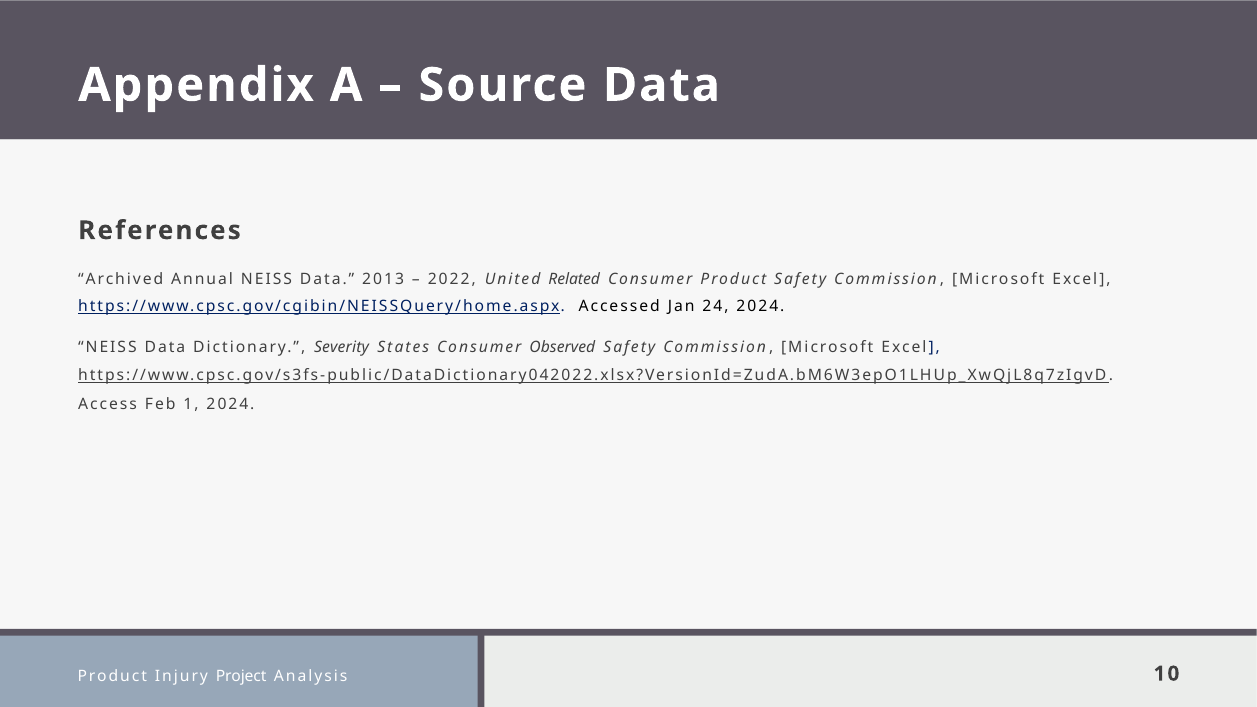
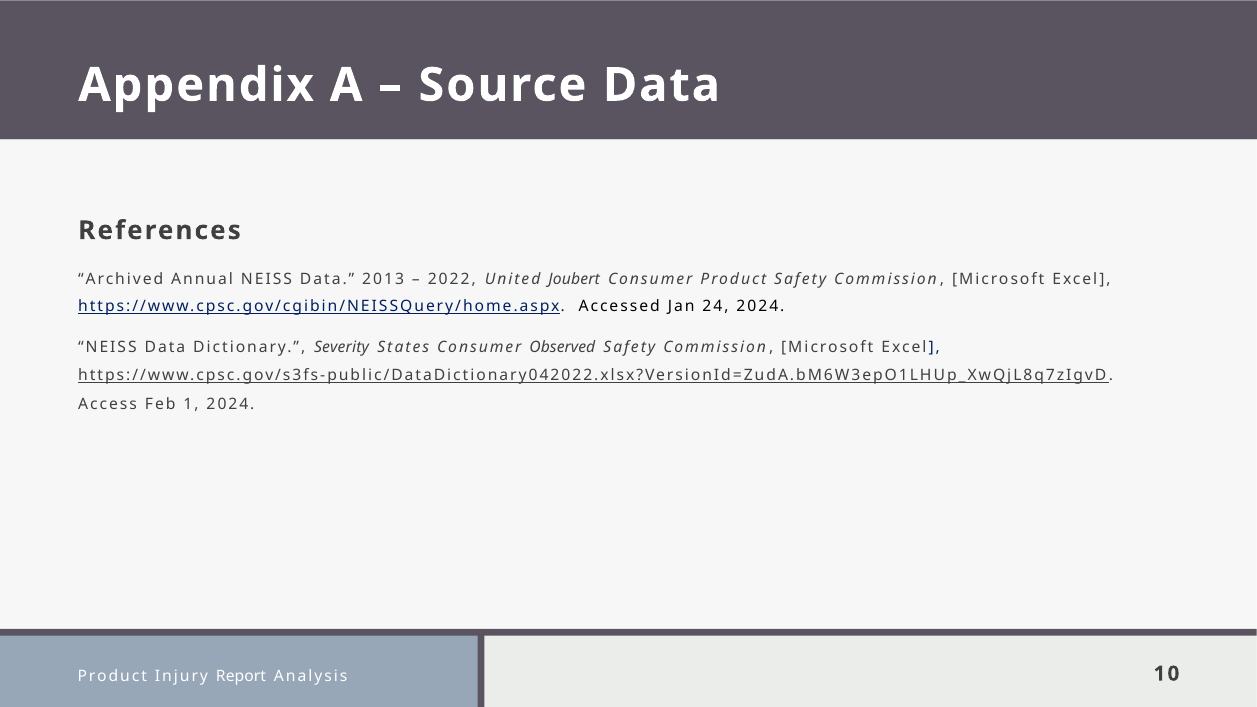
Related: Related -> Joubert (574, 279)
Project: Project -> Report (241, 676)
